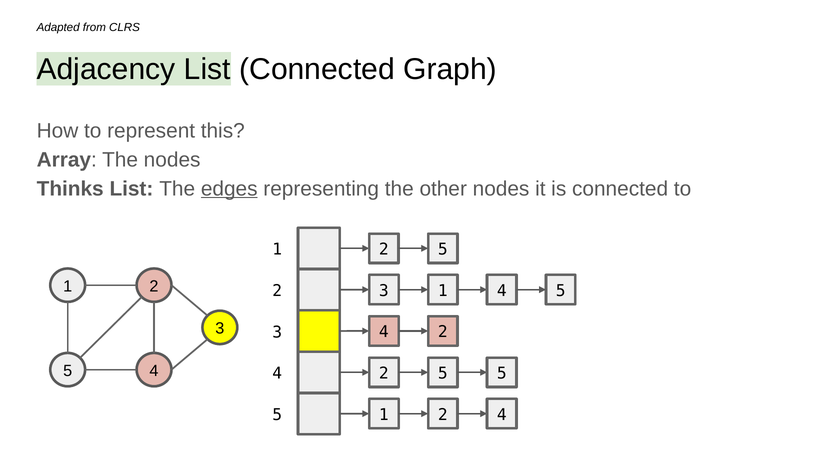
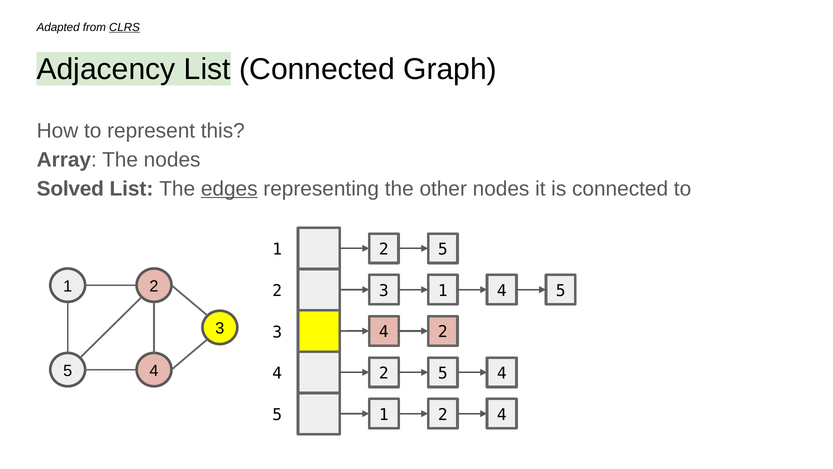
CLRS underline: none -> present (124, 27)
Thinks: Thinks -> Solved (70, 188)
2 5 5: 5 -> 4 (502, 373)
